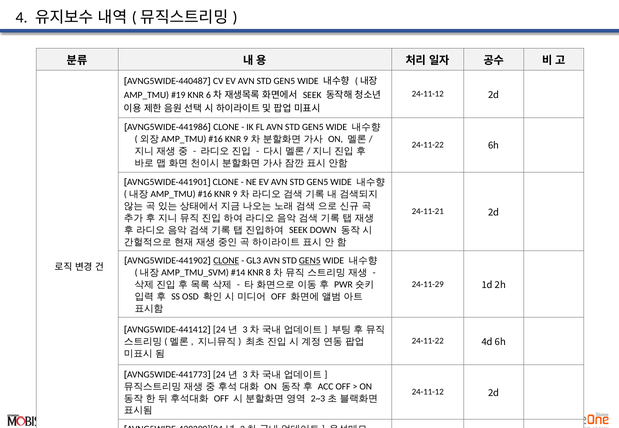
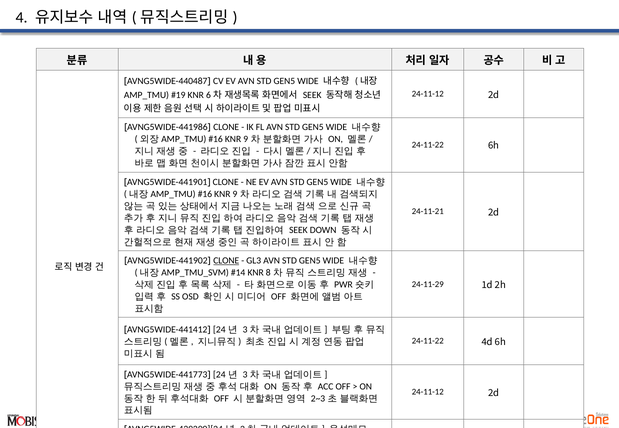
GEN5 underline: present -> none (310, 261)
